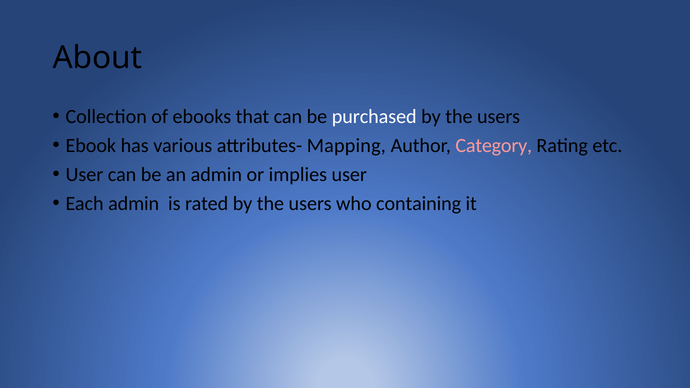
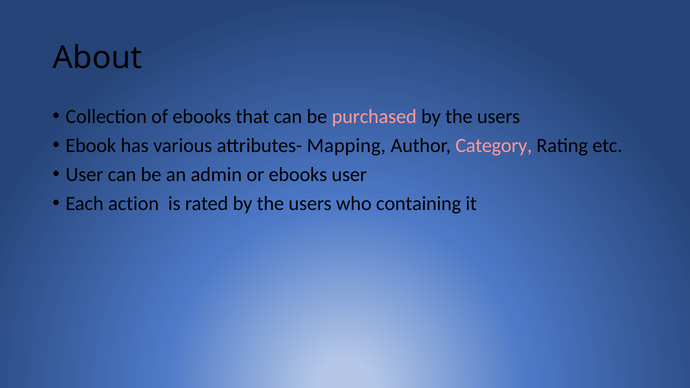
purchased colour: white -> pink (374, 117)
or implies: implies -> ebooks (298, 175)
Each admin: admin -> action (134, 203)
